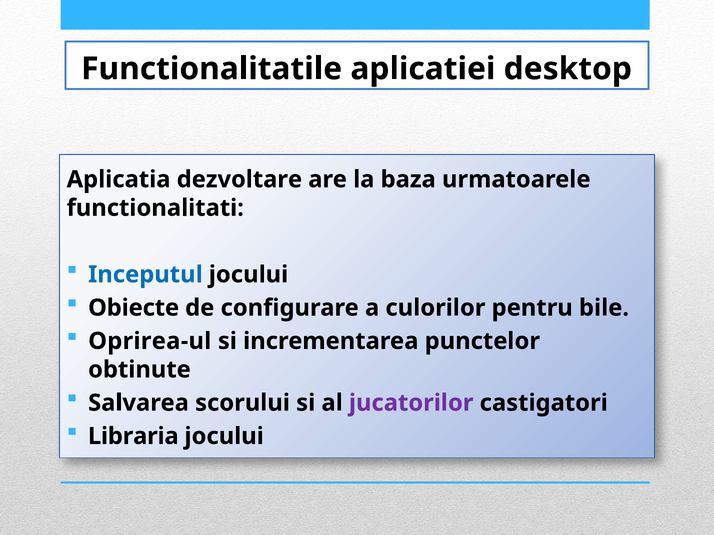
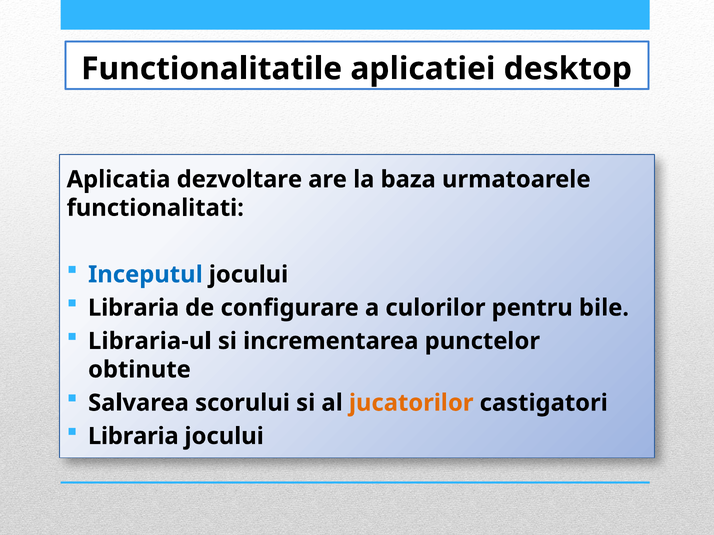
Obiecte: Obiecte -> Libraria (134, 308)
Oprirea-ul: Oprirea-ul -> Libraria-ul (150, 341)
jucatorilor colour: purple -> orange (411, 403)
